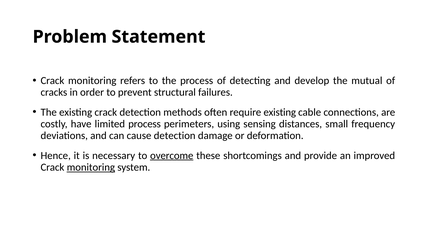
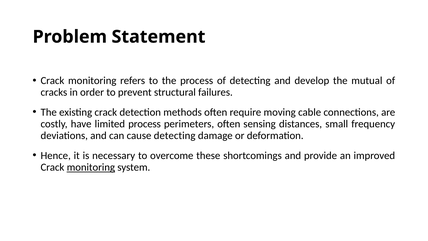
require existing: existing -> moving (280, 112)
perimeters using: using -> often (229, 124)
cause detection: detection -> detecting (175, 136)
overcome underline: present -> none (172, 155)
